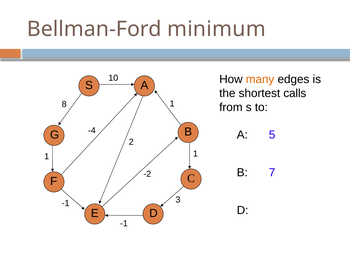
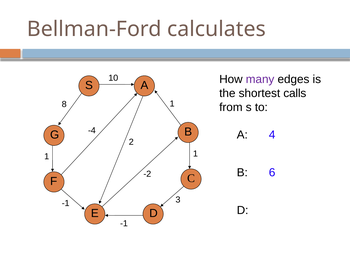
minimum: minimum -> calculates (217, 29)
many colour: orange -> purple (260, 80)
5: 5 -> 4 (272, 135)
7: 7 -> 6 (272, 173)
